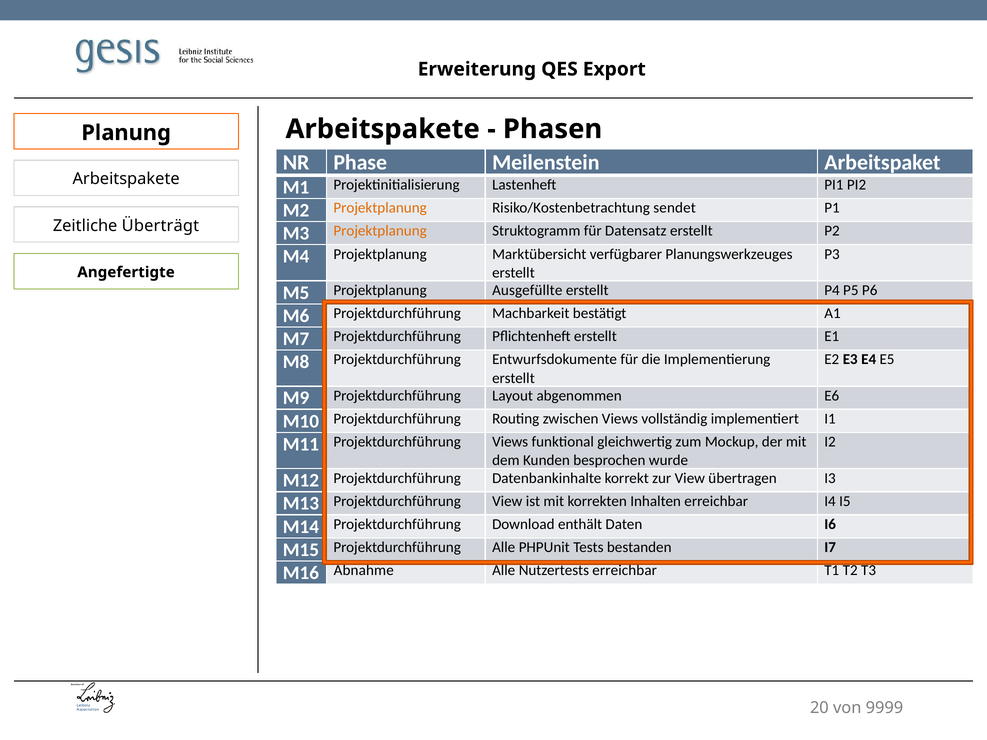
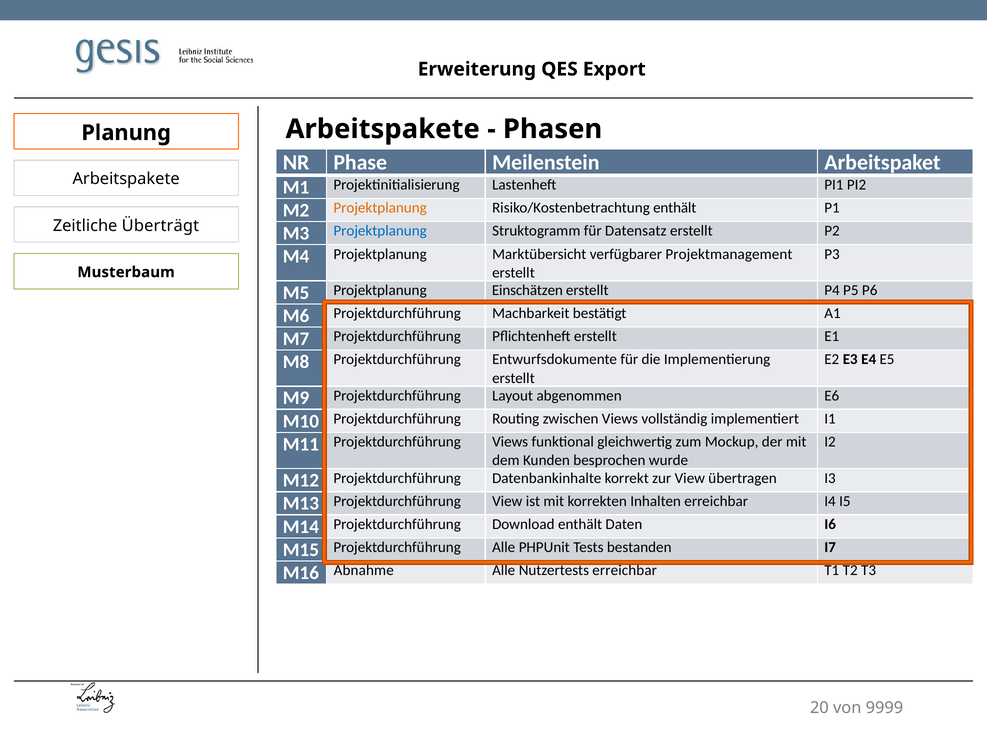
Risiko/Kostenbetrachtung sendet: sendet -> enthält (675, 208)
Projektplanung colour: orange -> blue (380, 231)
Planungswerkzeuges: Planungswerkzeuges -> Projektmanagement (729, 254)
Angefertigte: Angefertigte -> Musterbaum (126, 272)
Ausgefüllte: Ausgefüllte -> Einschätzen (527, 290)
